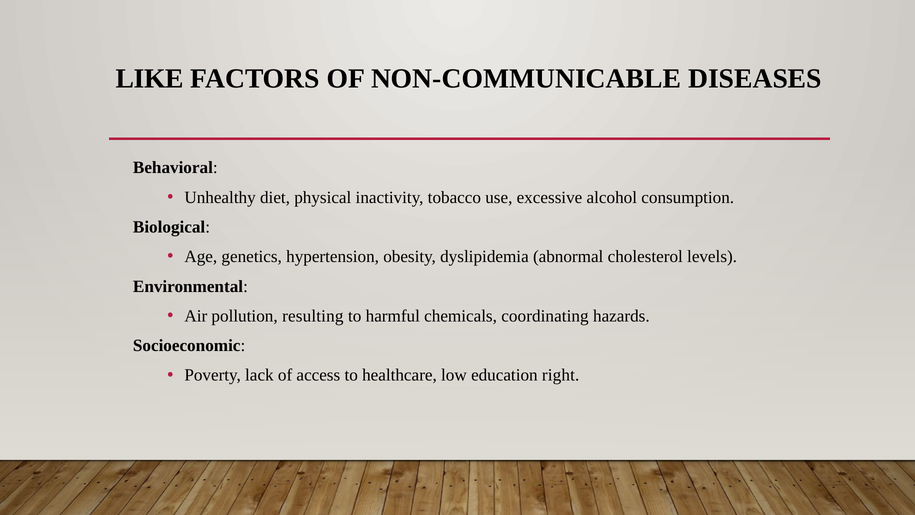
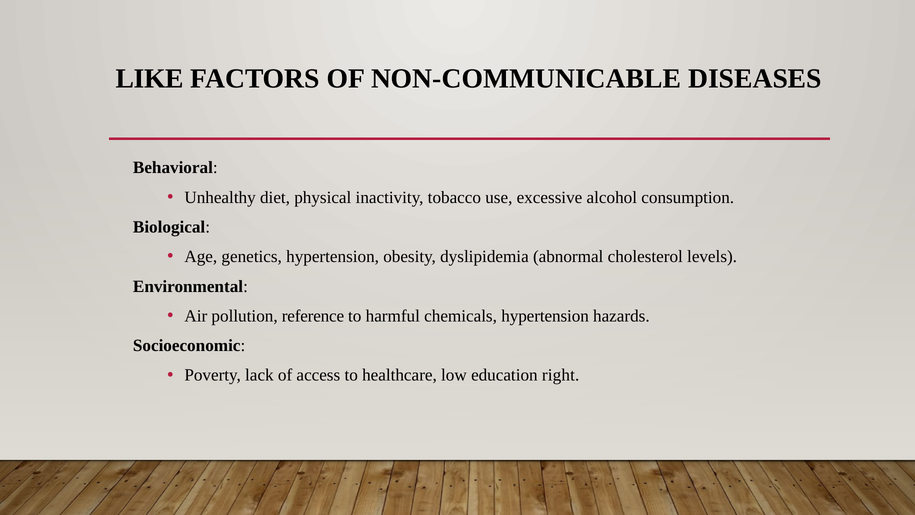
resulting: resulting -> reference (313, 316)
chemicals coordinating: coordinating -> hypertension (545, 316)
